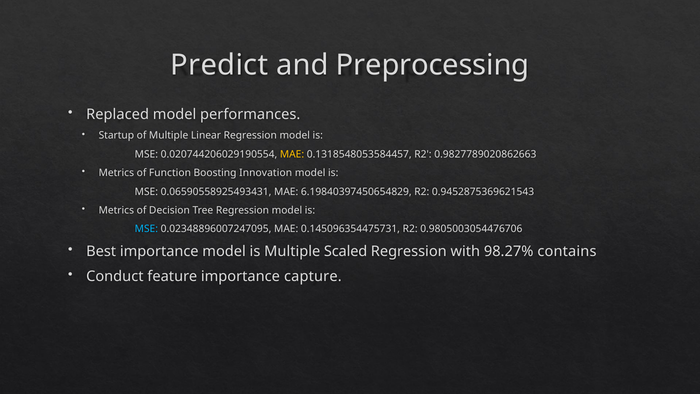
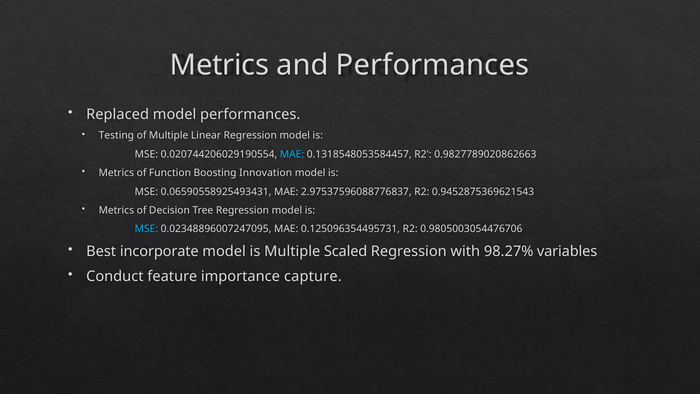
Predict: Predict -> Metrics (220, 65)
and Preprocessing: Preprocessing -> Performances (432, 65)
Startup: Startup -> Testing (116, 135)
MAE colour: yellow -> light blue (292, 154)
6.19840397450654829: 6.19840397450654829 -> 2.97537596088776837 (356, 192)
0.145096354475731: 0.145096354475731 -> 0.125096354495731 (350, 229)
Best importance: importance -> incorporate (159, 251)
contains: contains -> variables (567, 251)
